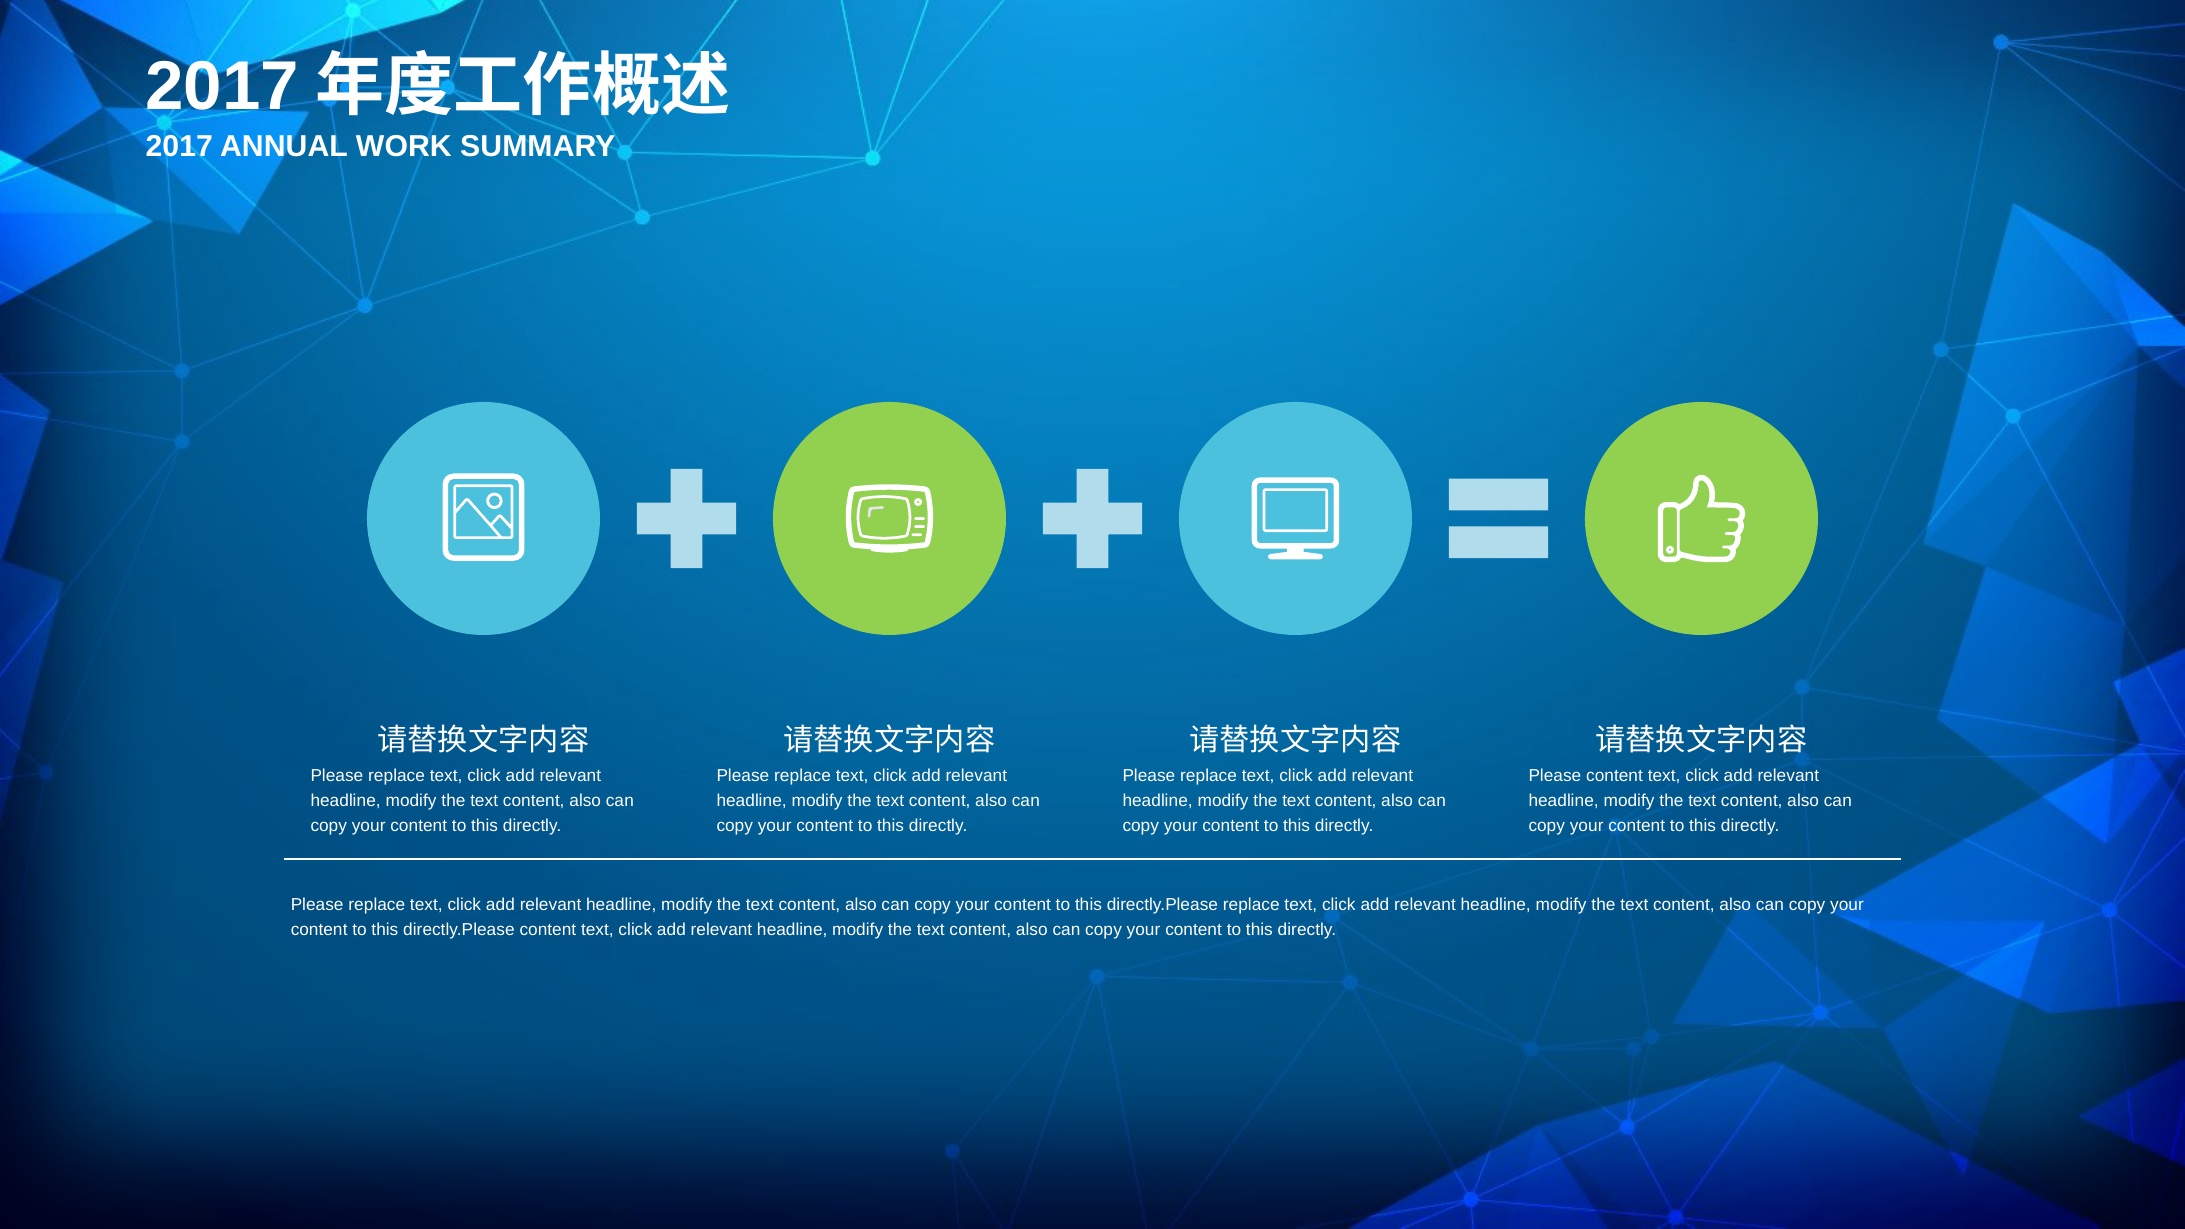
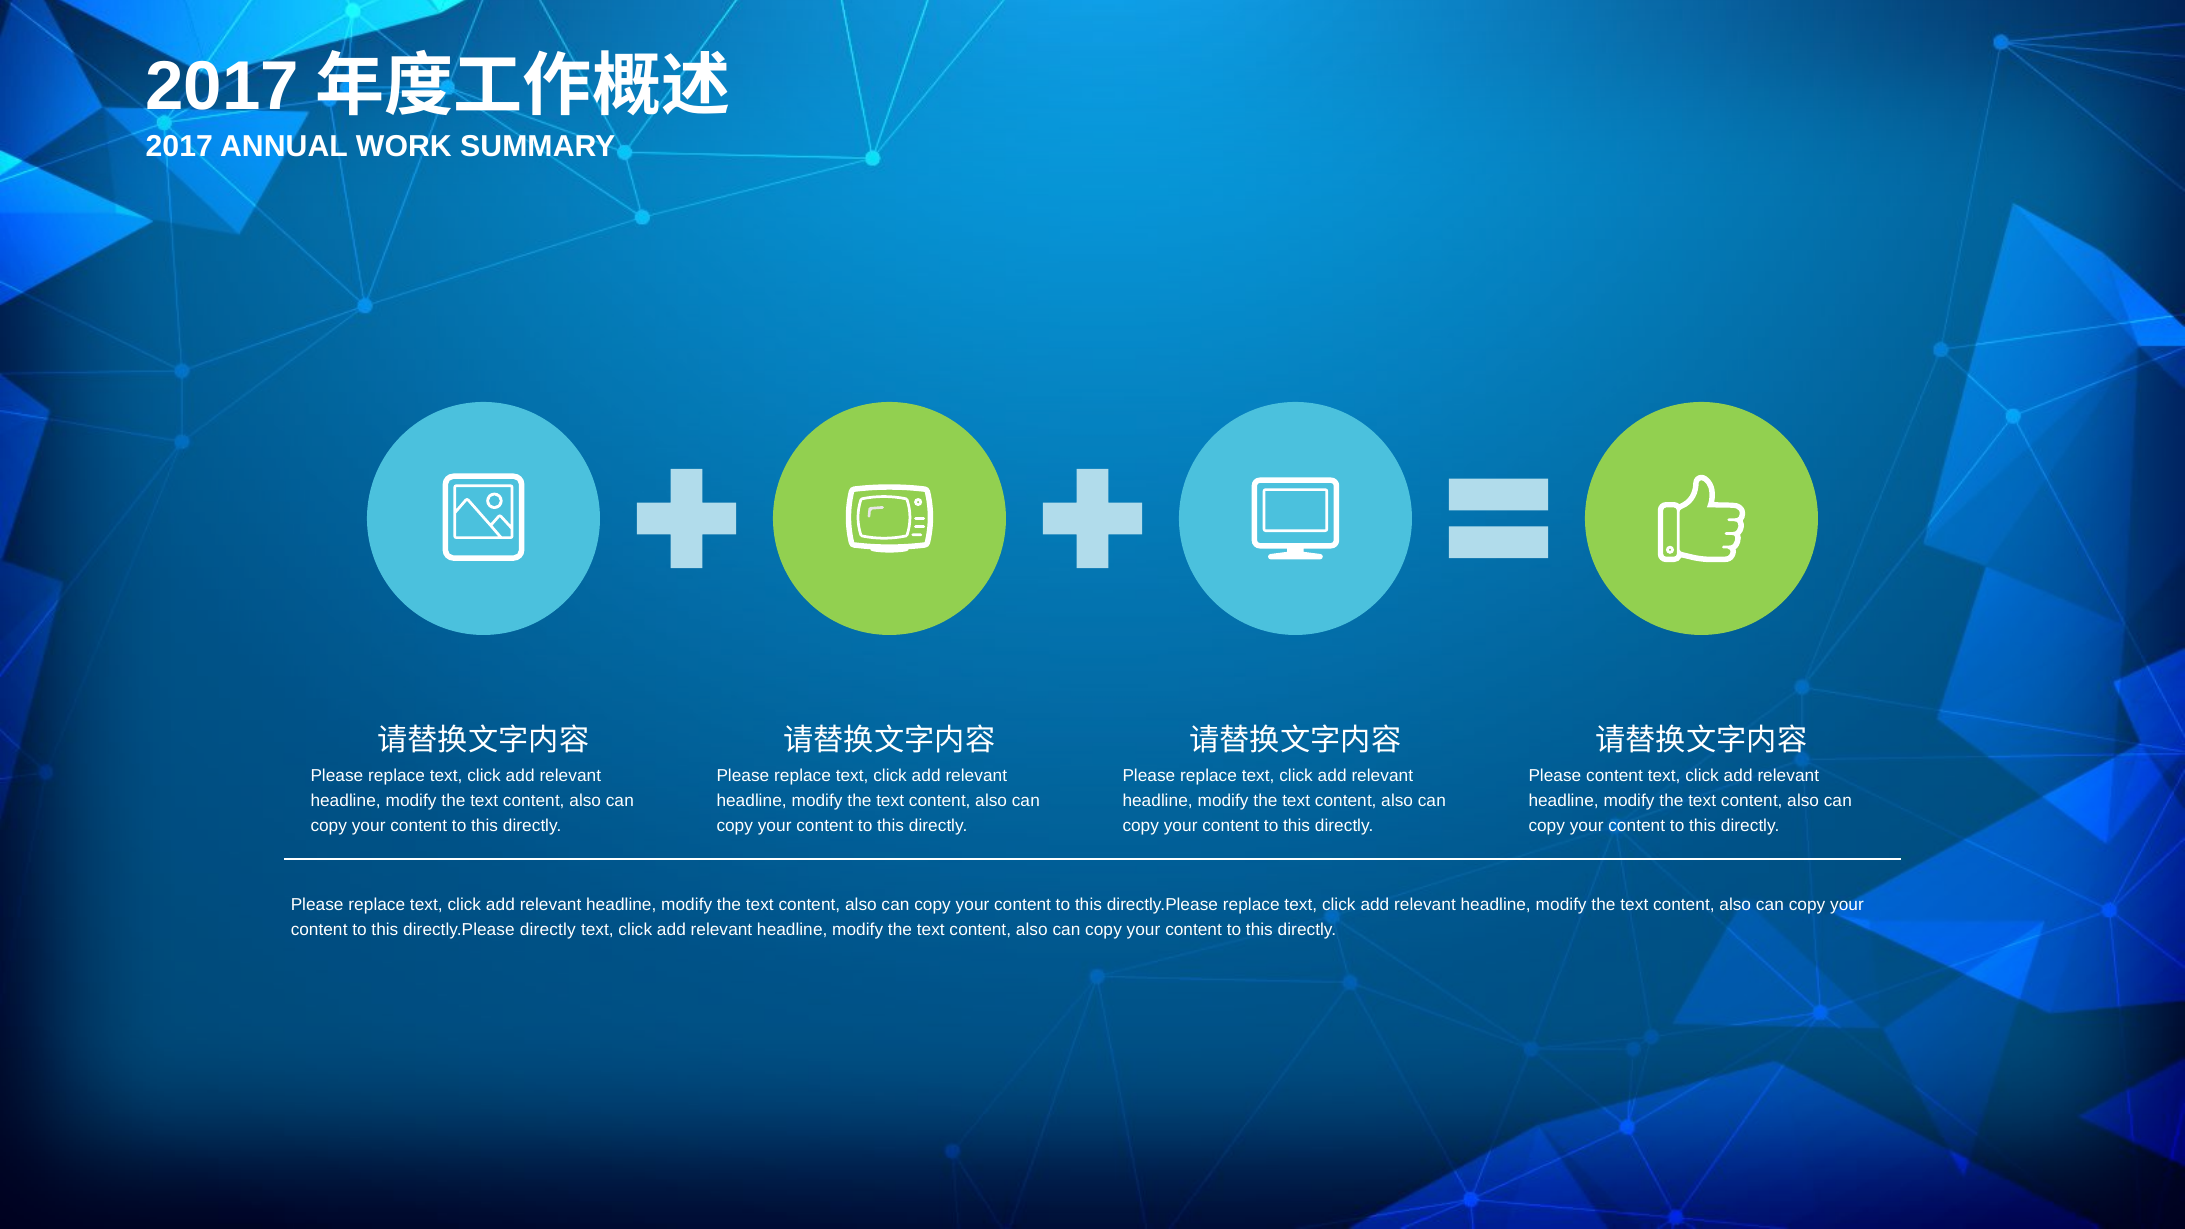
directly.Please content: content -> directly (548, 930)
